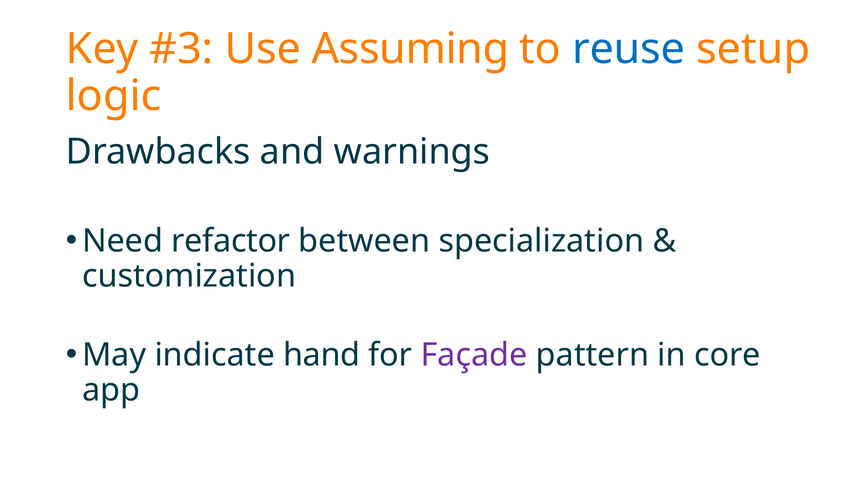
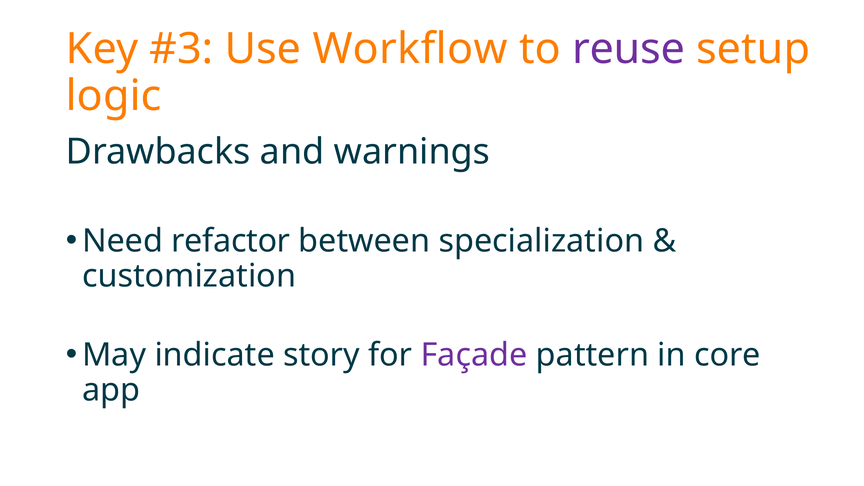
Assuming: Assuming -> Workflow (410, 49)
reuse colour: blue -> purple (629, 49)
hand: hand -> story (321, 355)
